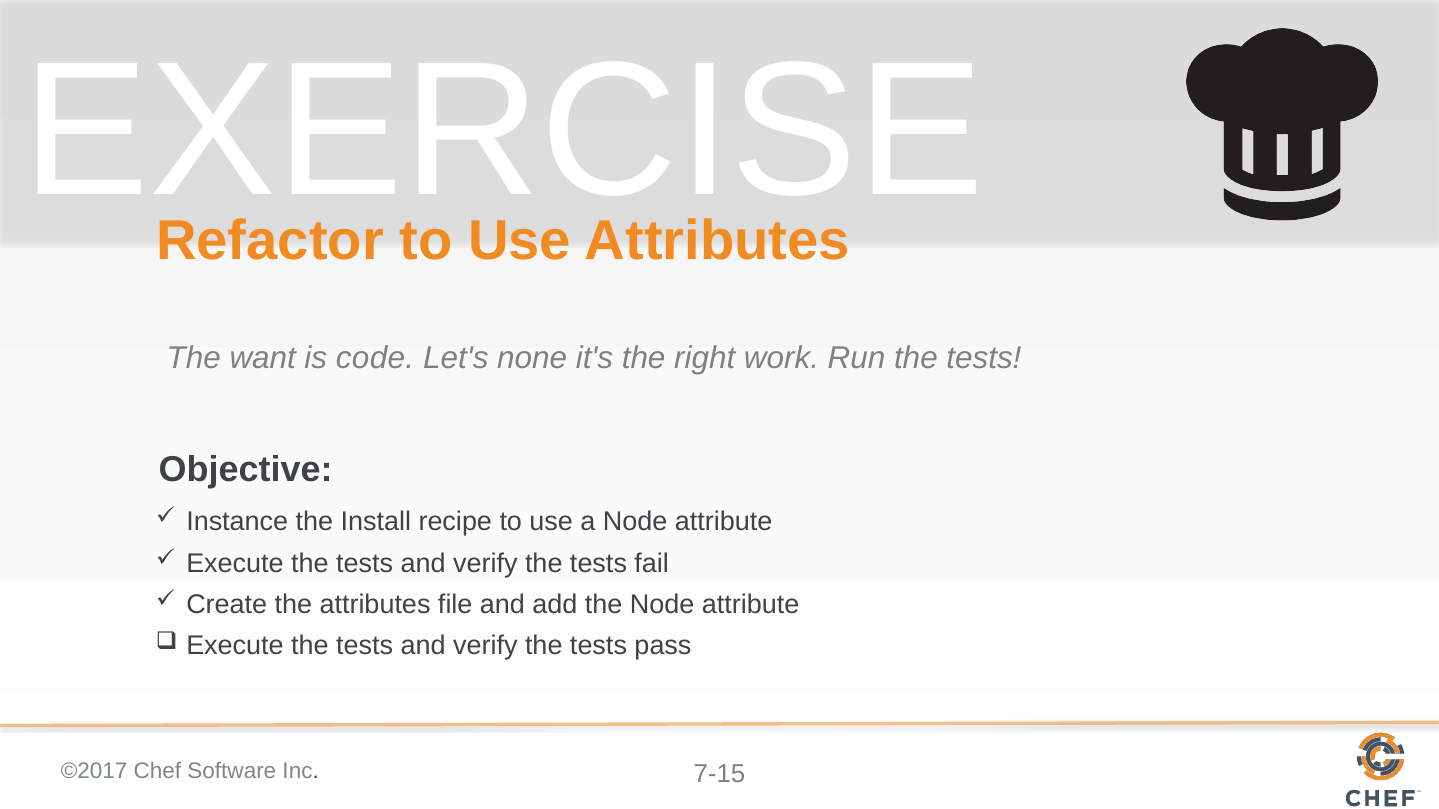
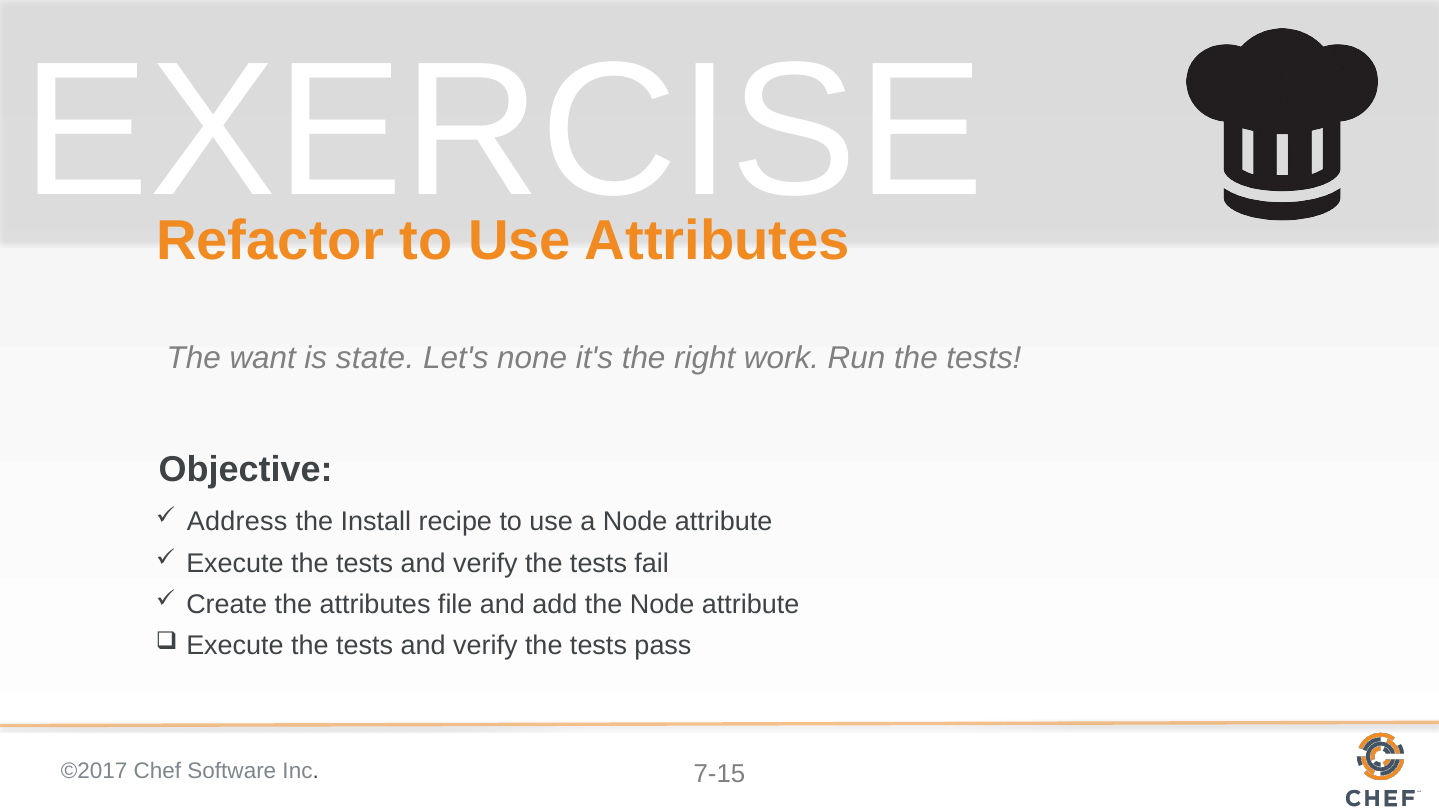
code: code -> state (375, 358)
Instance: Instance -> Address (237, 522)
